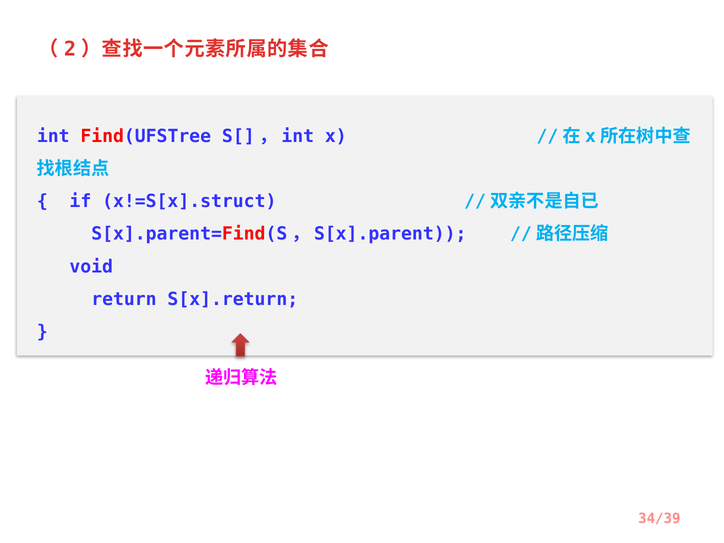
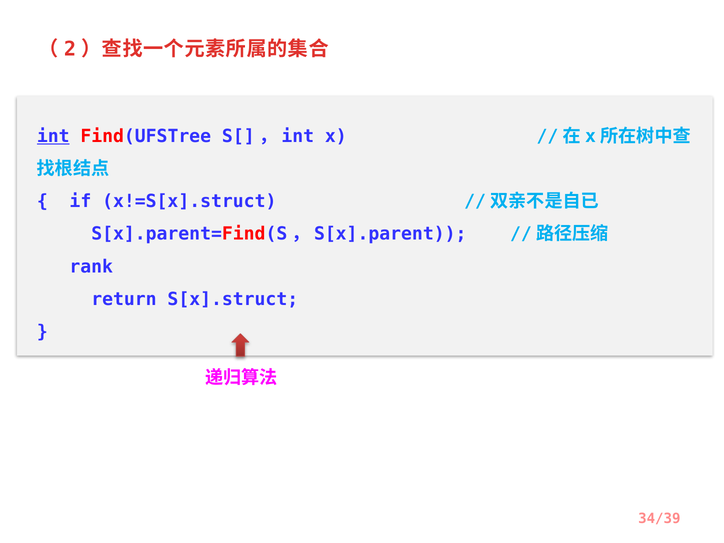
int underline: none -> present (53, 136)
void: void -> rank (91, 267)
S[x].return: S[x].return -> S[x].struct (233, 299)
